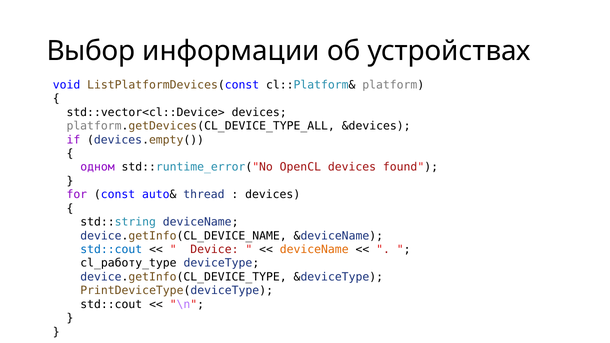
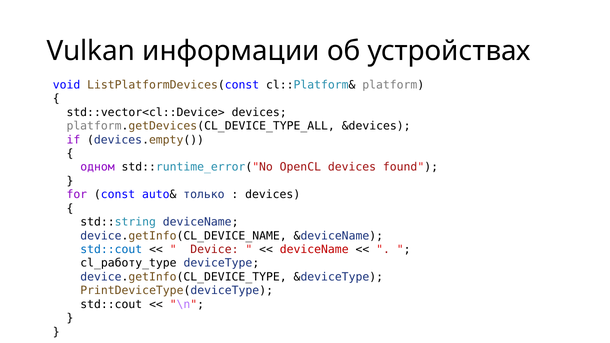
Выбор: Выбор -> Vulkan (91, 51)
thread: thread -> только (204, 195)
deviceName colour: orange -> red (314, 250)
